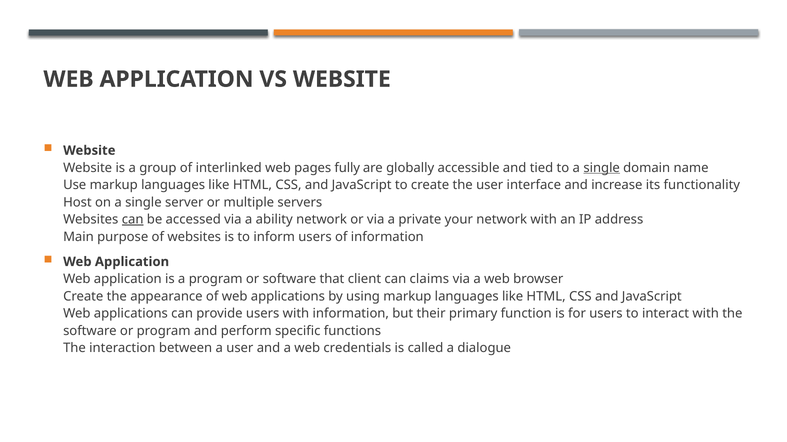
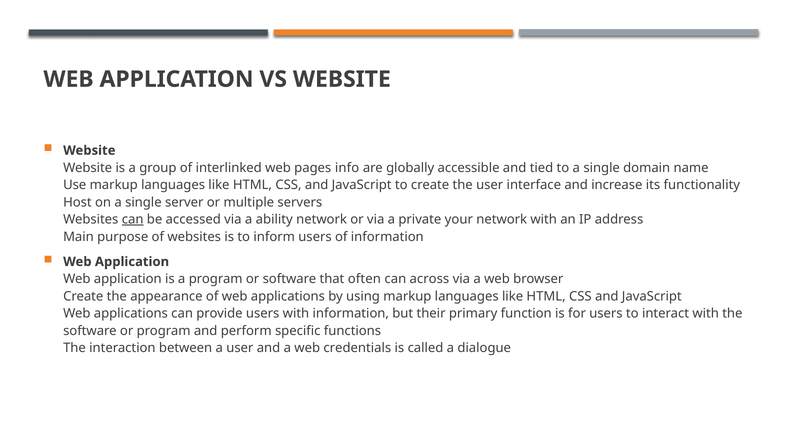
fully: fully -> info (347, 168)
single underline: present -> none (602, 168)
client: client -> often (364, 279)
claims: claims -> across (429, 279)
